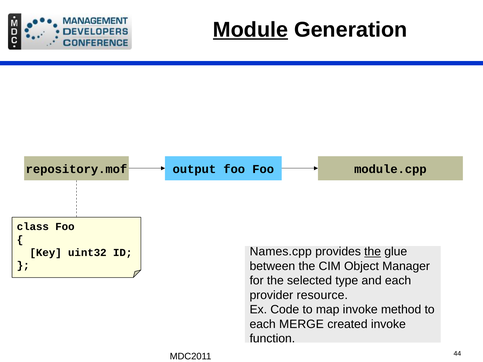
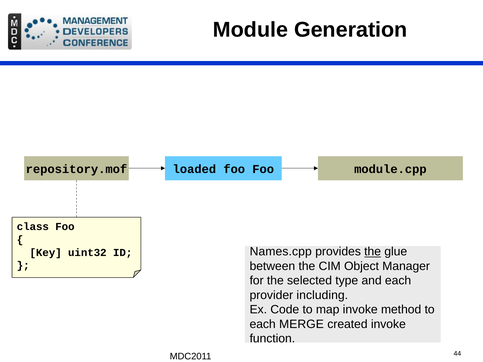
Module underline: present -> none (251, 30)
output: output -> loaded (194, 169)
resource: resource -> including (322, 295)
